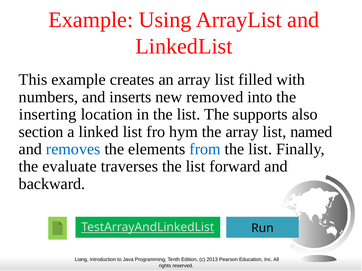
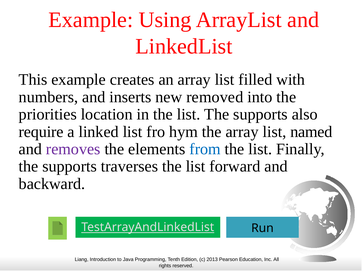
inserting: inserting -> priorities (48, 115)
section: section -> require (41, 132)
removes colour: blue -> purple (73, 149)
evaluate: evaluate -> supports (70, 167)
